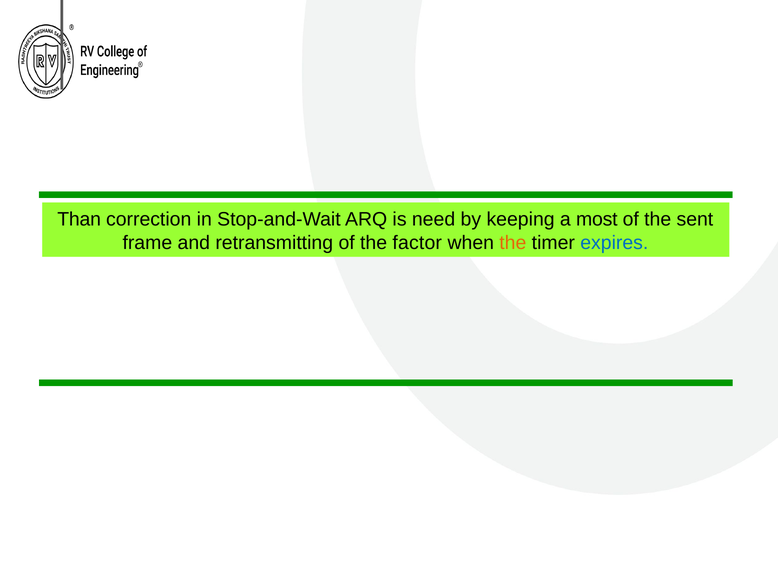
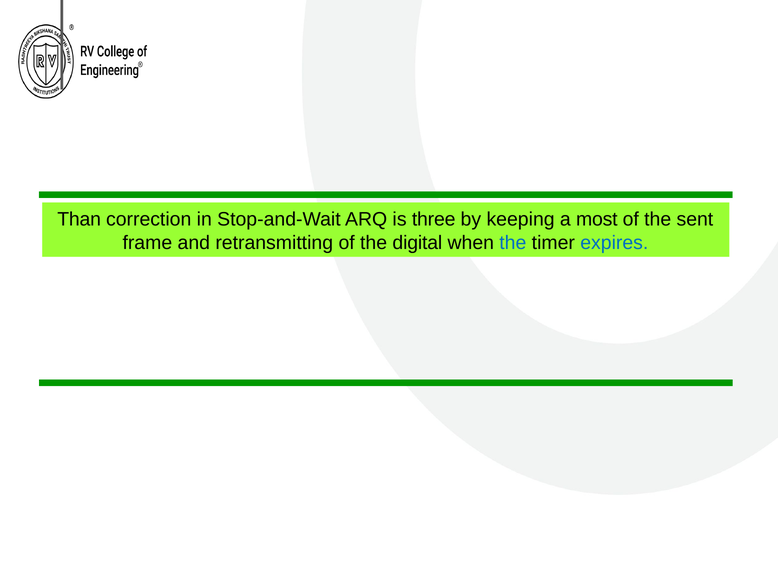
need: need -> three (434, 219)
factor: factor -> digital (417, 243)
the colour: orange -> blue (513, 243)
